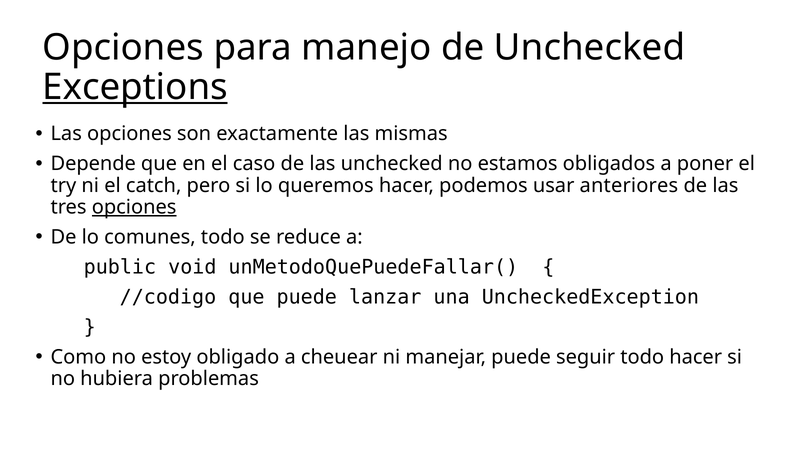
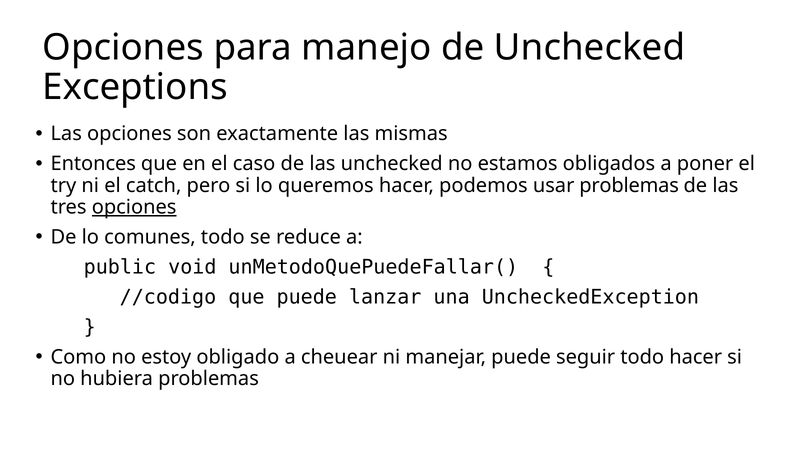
Exceptions underline: present -> none (135, 87)
Depende: Depende -> Entonces (93, 164)
usar anteriores: anteriores -> problemas (629, 185)
